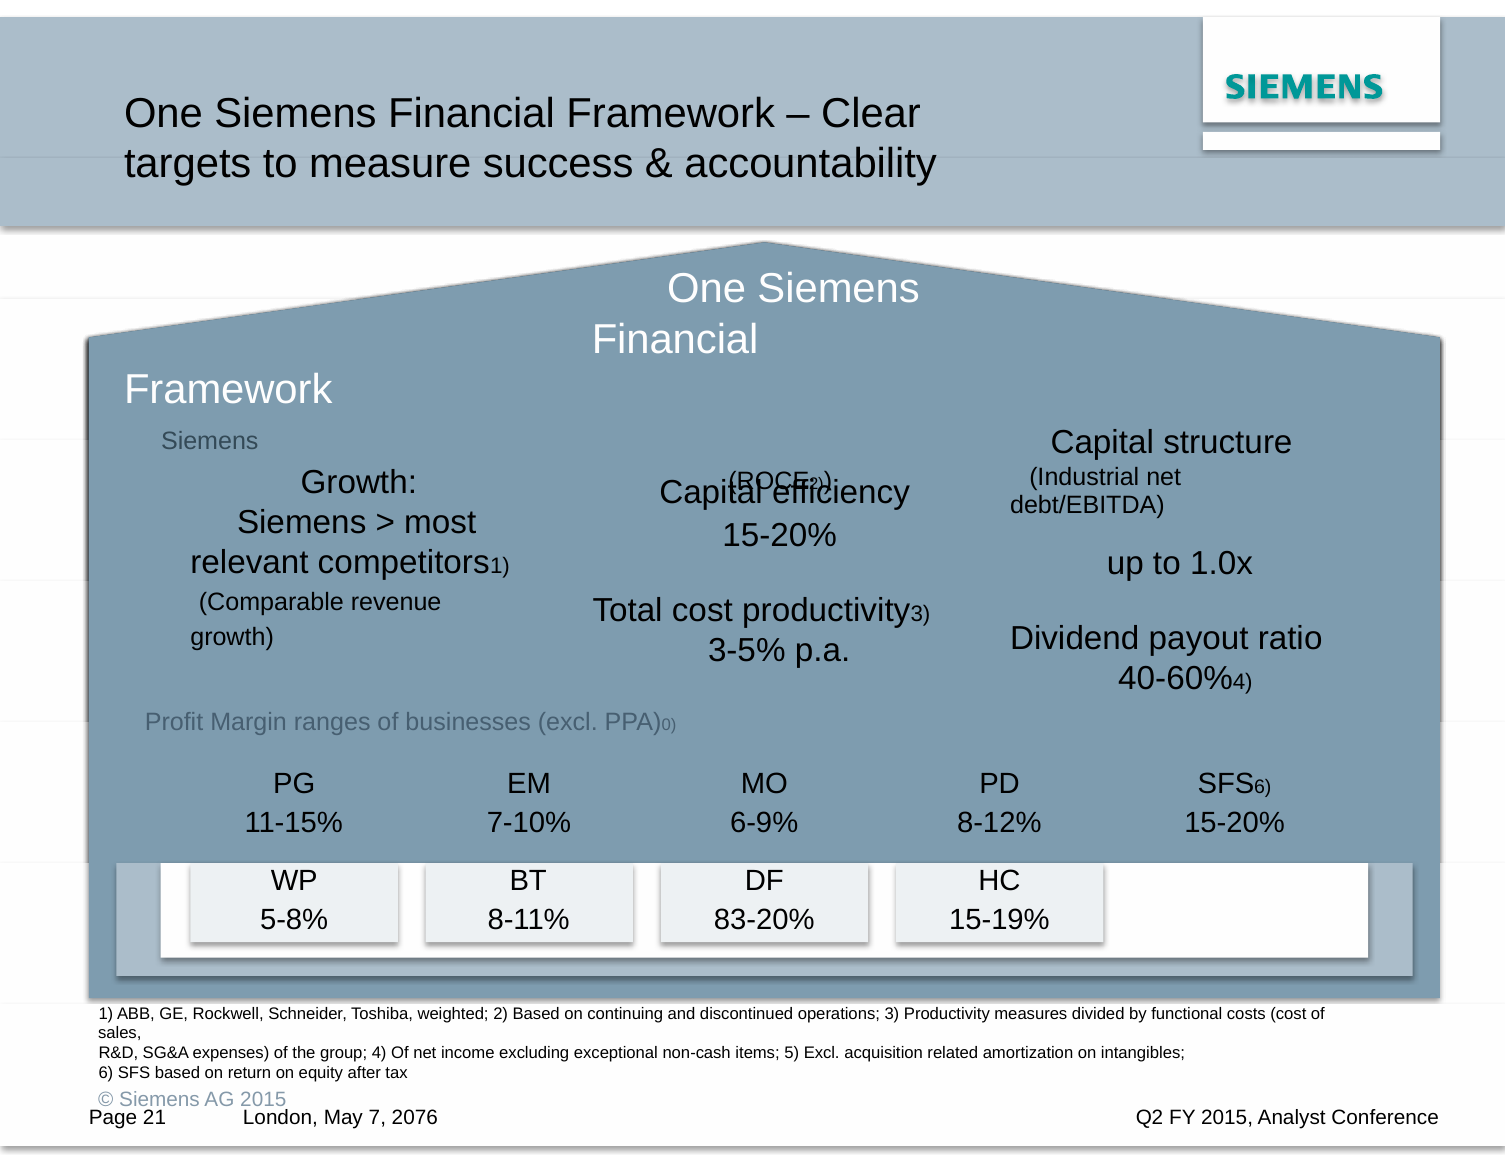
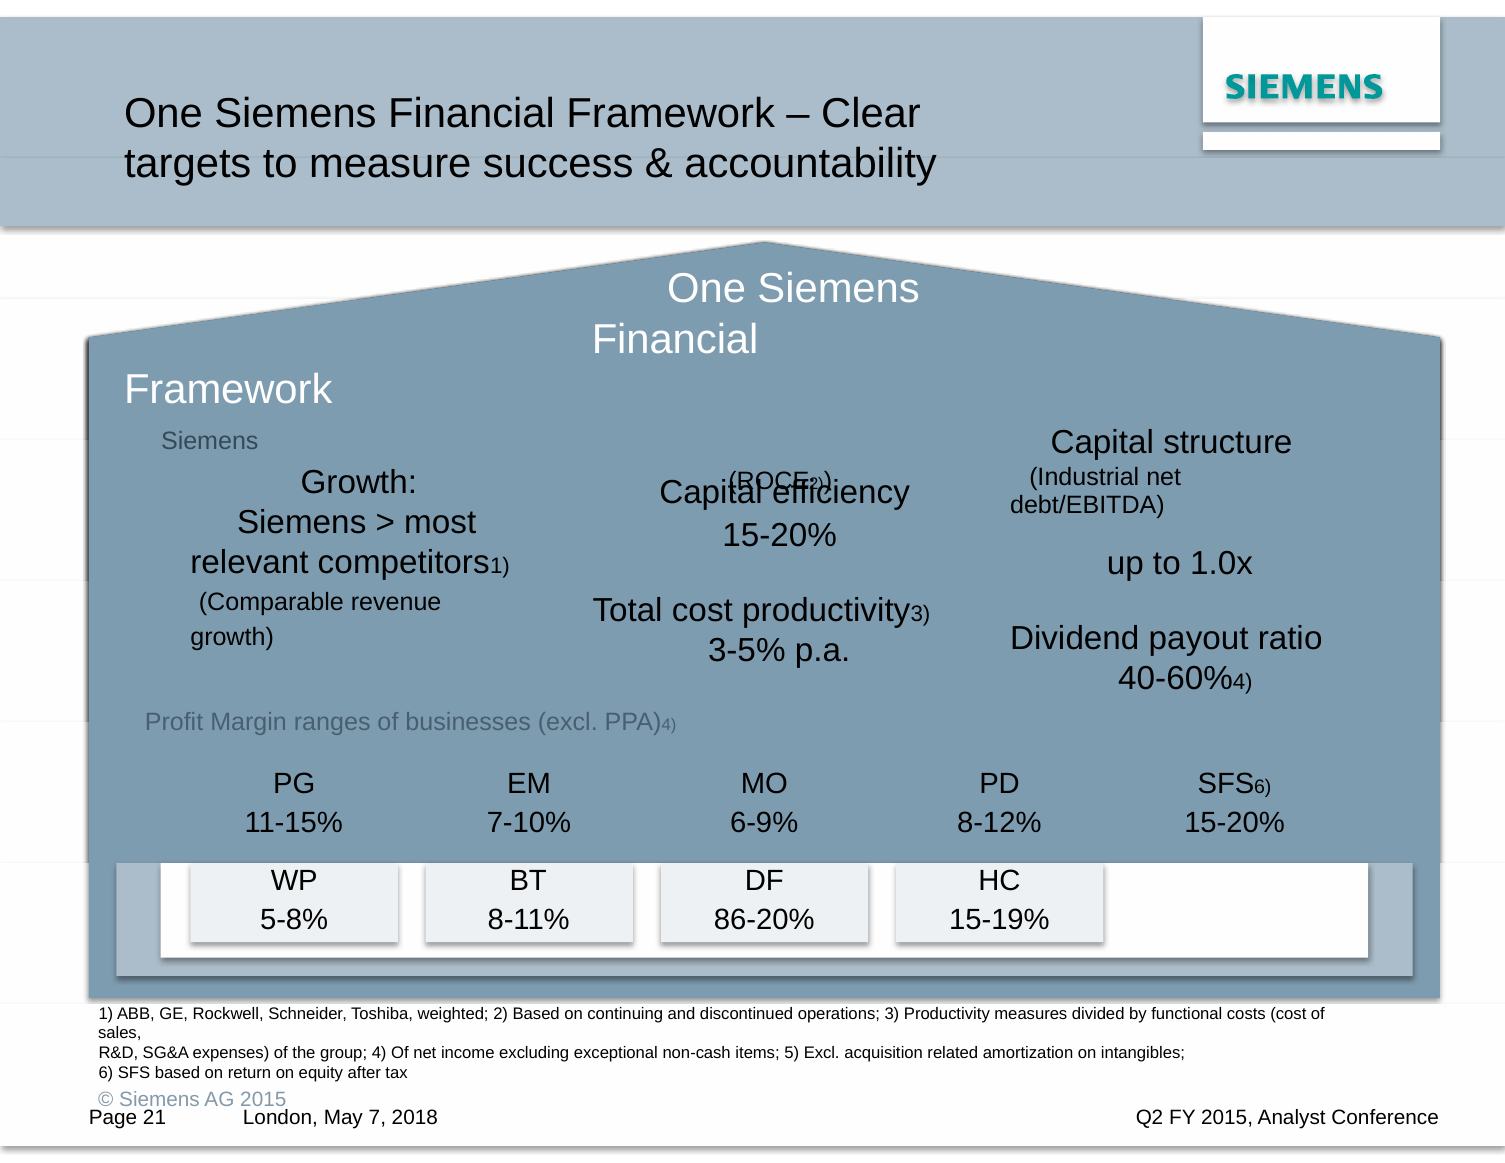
0: 0 -> 4 (669, 725)
83-20%: 83-20% -> 86-20% (764, 920)
2076: 2076 -> 2018 (415, 1117)
